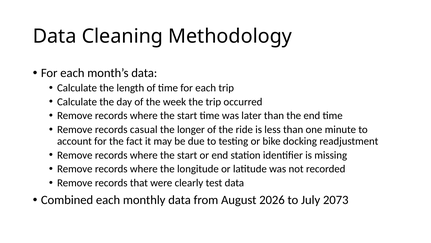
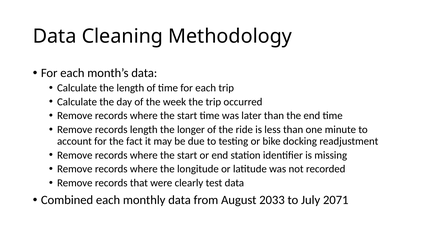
records casual: casual -> length (144, 129)
2026: 2026 -> 2033 (272, 200)
2073: 2073 -> 2071 (336, 200)
